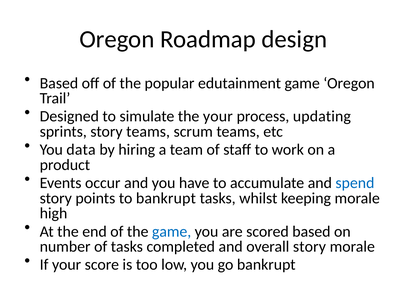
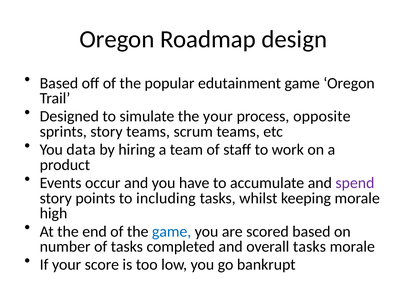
updating: updating -> opposite (322, 117)
spend colour: blue -> purple (355, 183)
to bankrupt: bankrupt -> including (166, 198)
overall story: story -> tasks (309, 247)
